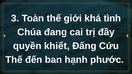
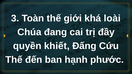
tình: tình -> loài (112, 18)
